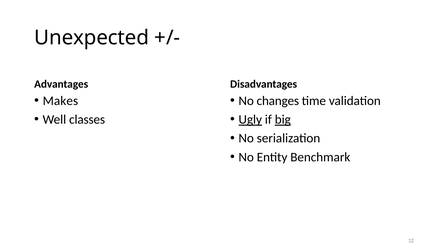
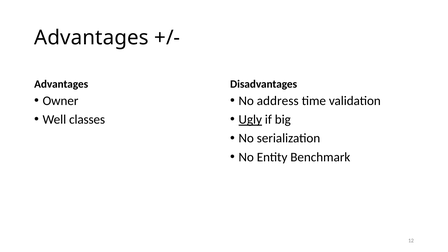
Unexpected: Unexpected -> Advantages (91, 38)
Makes: Makes -> Owner (61, 101)
changes: changes -> address (278, 101)
big underline: present -> none (283, 120)
